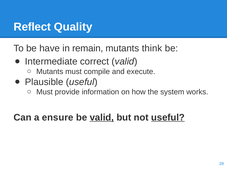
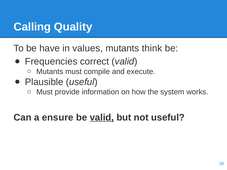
Reflect: Reflect -> Calling (32, 27)
remain: remain -> values (88, 48)
Intermediate: Intermediate -> Frequencies (51, 62)
useful underline: present -> none (168, 118)
